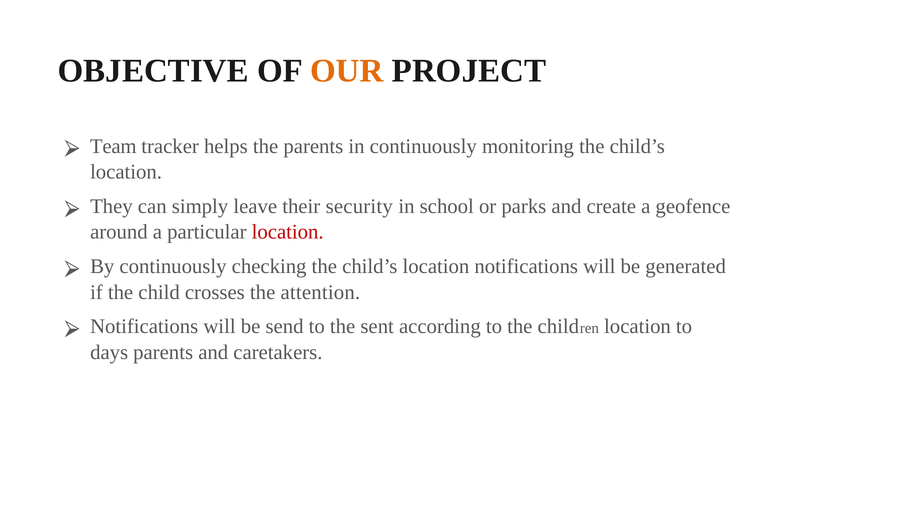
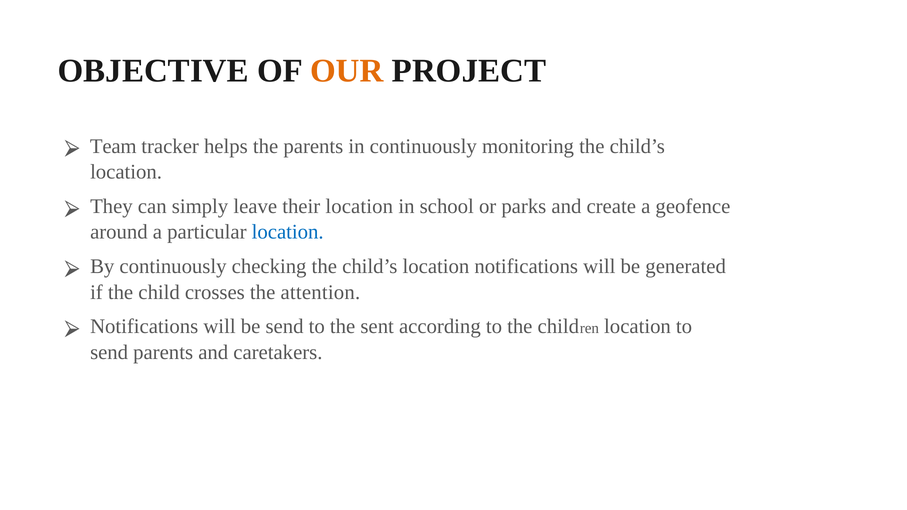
their security: security -> location (359, 206)
location colour: red -> blue (288, 232)
days: days -> send (109, 352)
